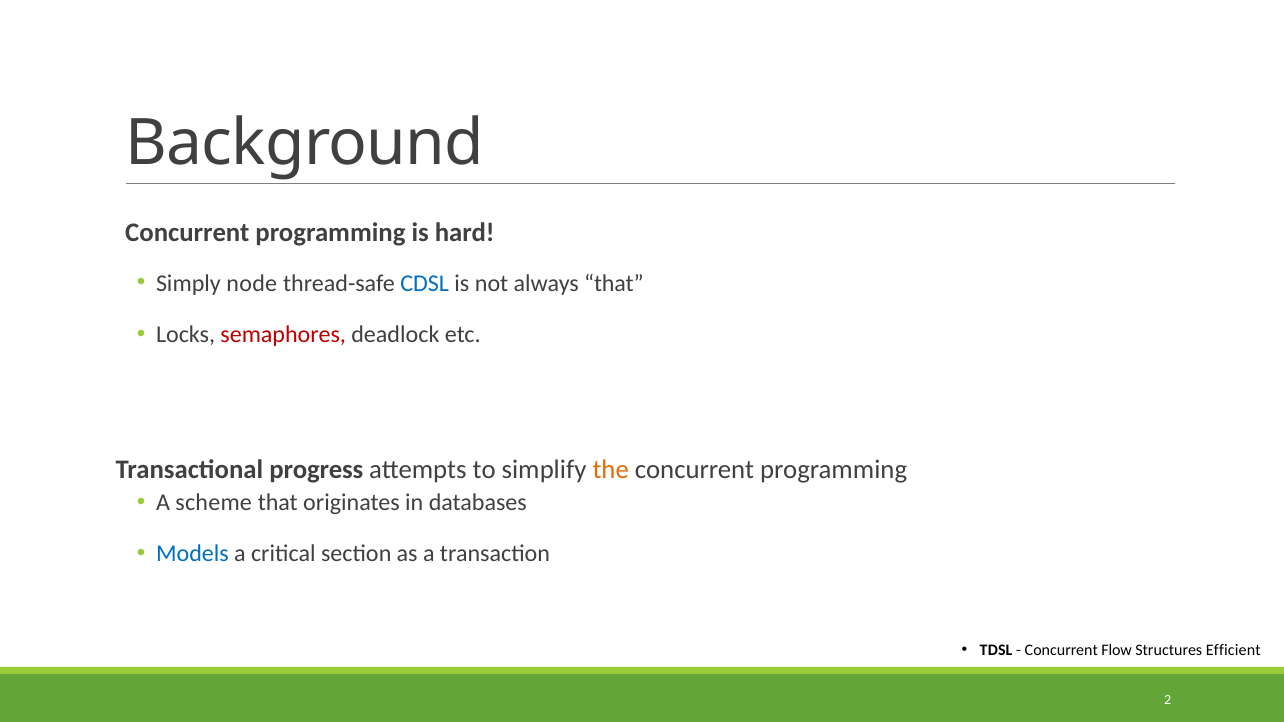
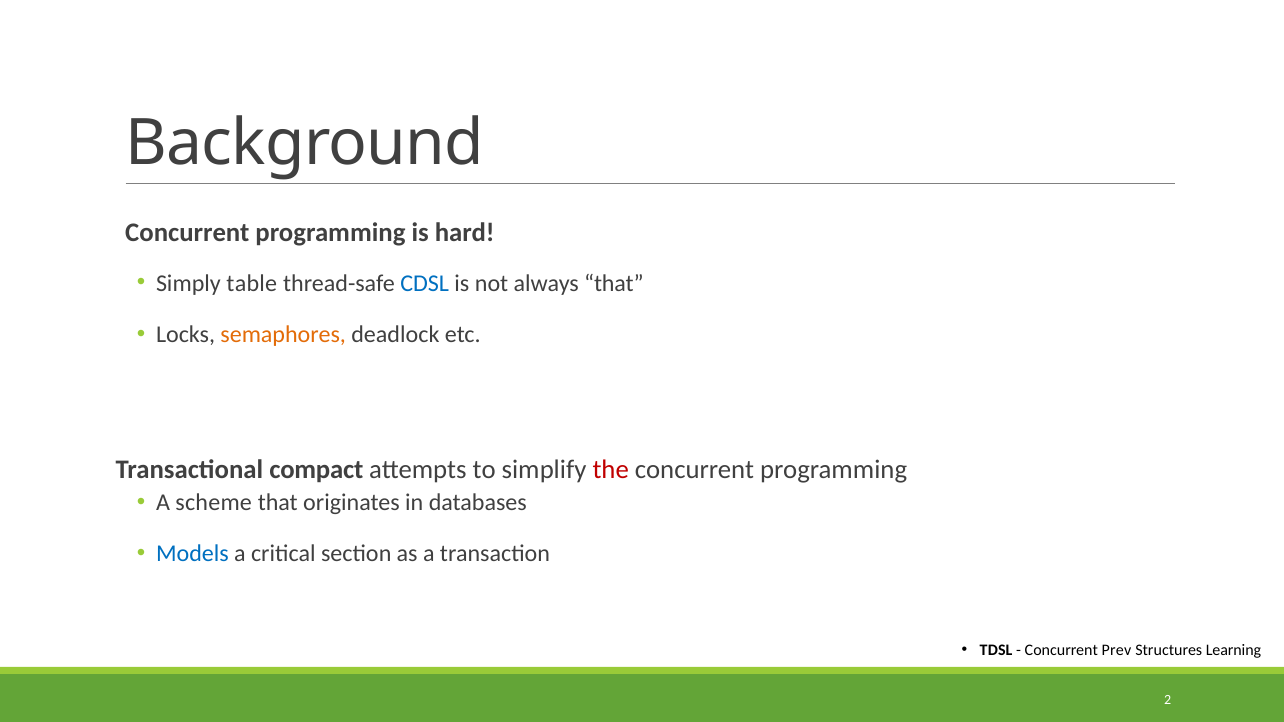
node: node -> table (252, 283)
semaphores colour: red -> orange (283, 335)
progress: progress -> compact (316, 470)
the colour: orange -> red (611, 470)
Flow: Flow -> Prev (1117, 650)
Efficient: Efficient -> Learning (1233, 650)
